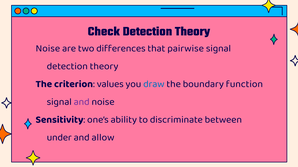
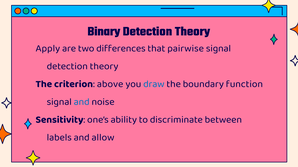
Check: Check -> Binary (104, 31)
Noise: Noise -> Apply (48, 48)
values: values -> above (110, 84)
and colour: purple -> blue (82, 102)
under: under -> labels (59, 138)
